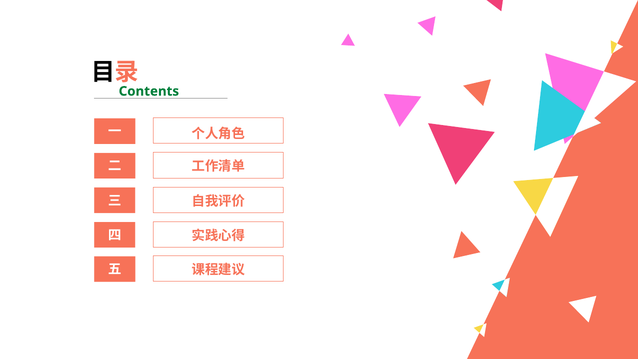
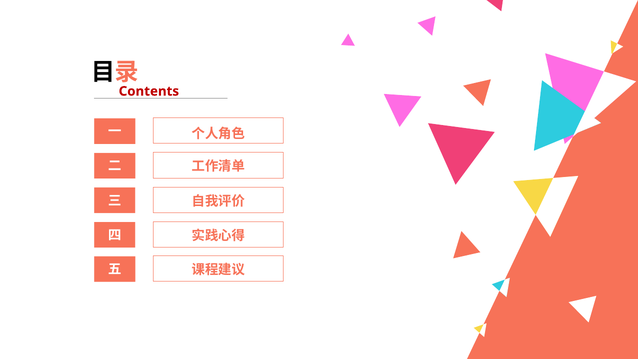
Contents colour: green -> red (149, 91)
